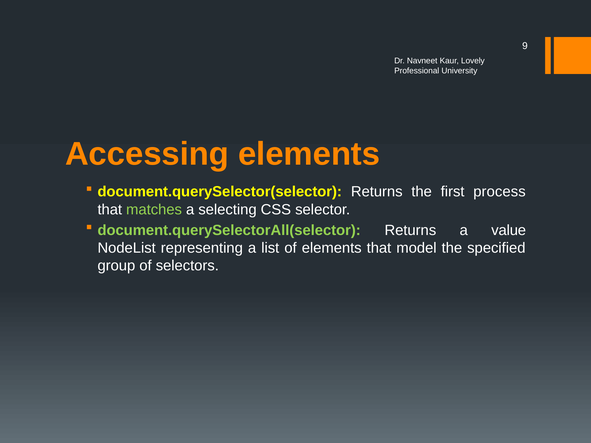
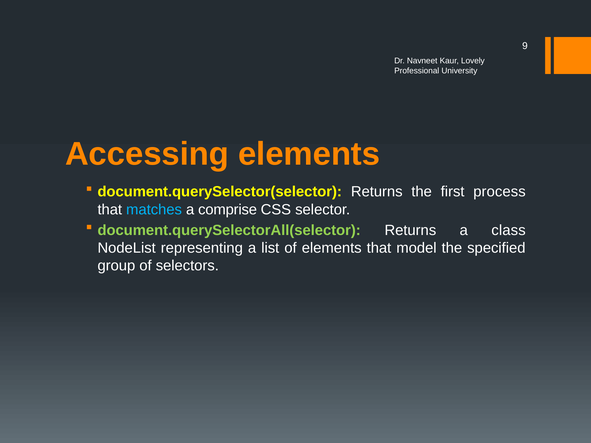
matches colour: light green -> light blue (154, 210)
selecting: selecting -> comprise (228, 210)
value: value -> class (509, 230)
